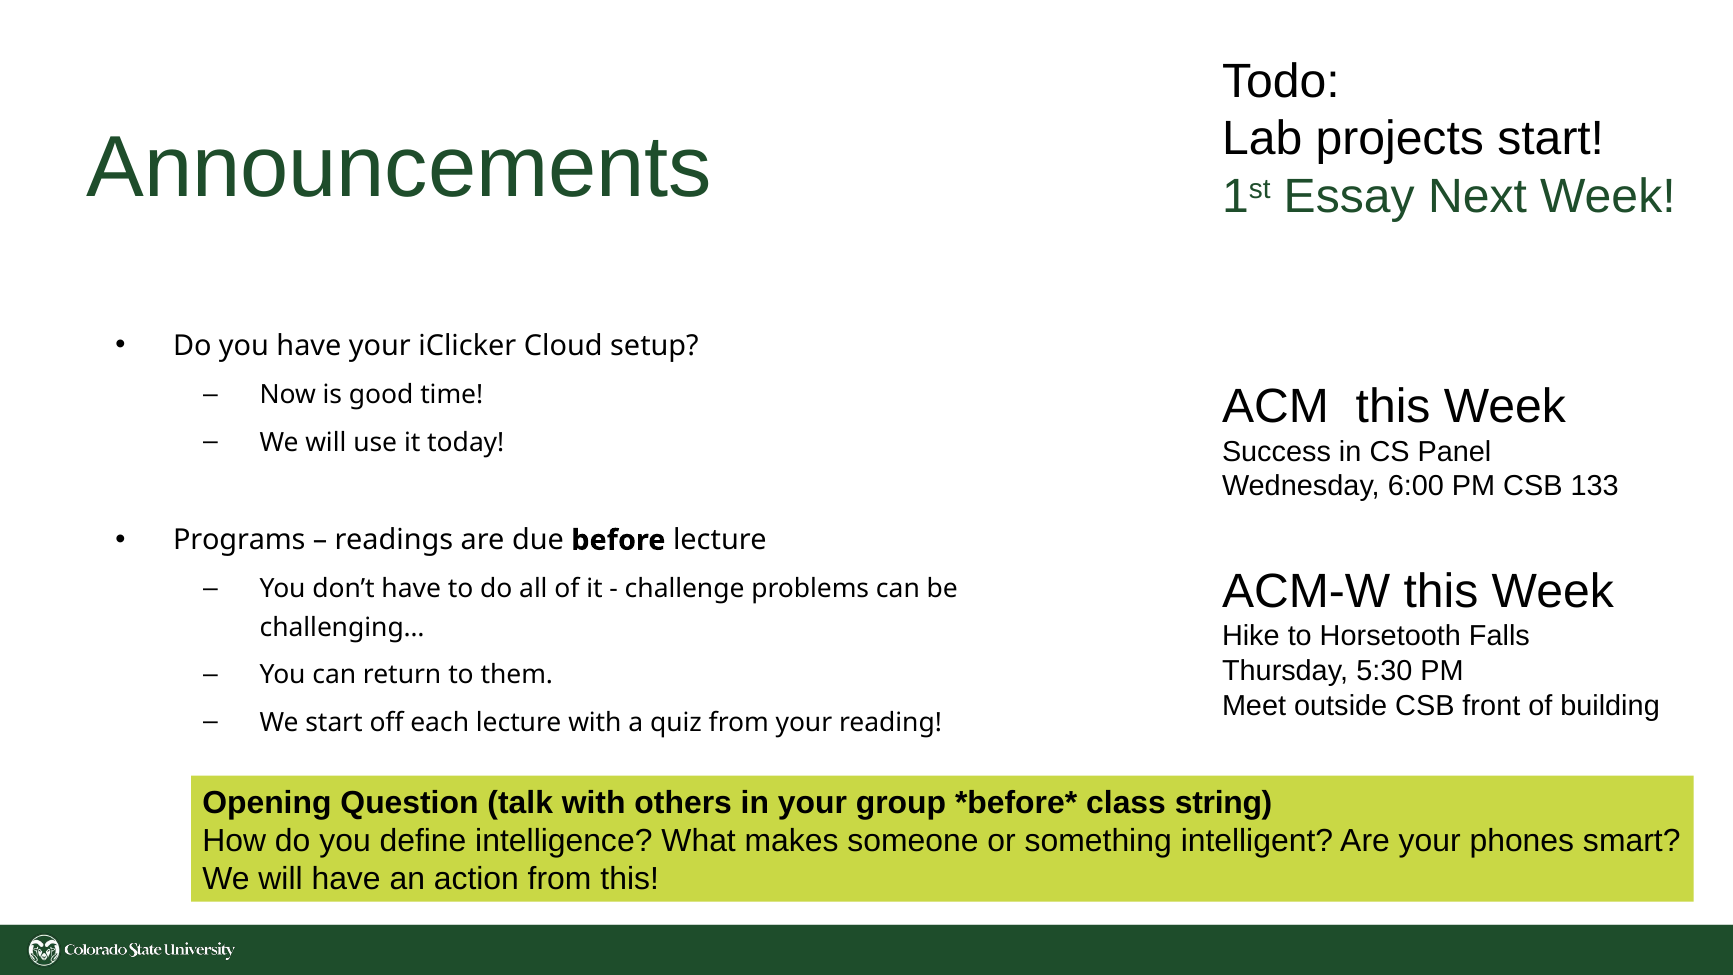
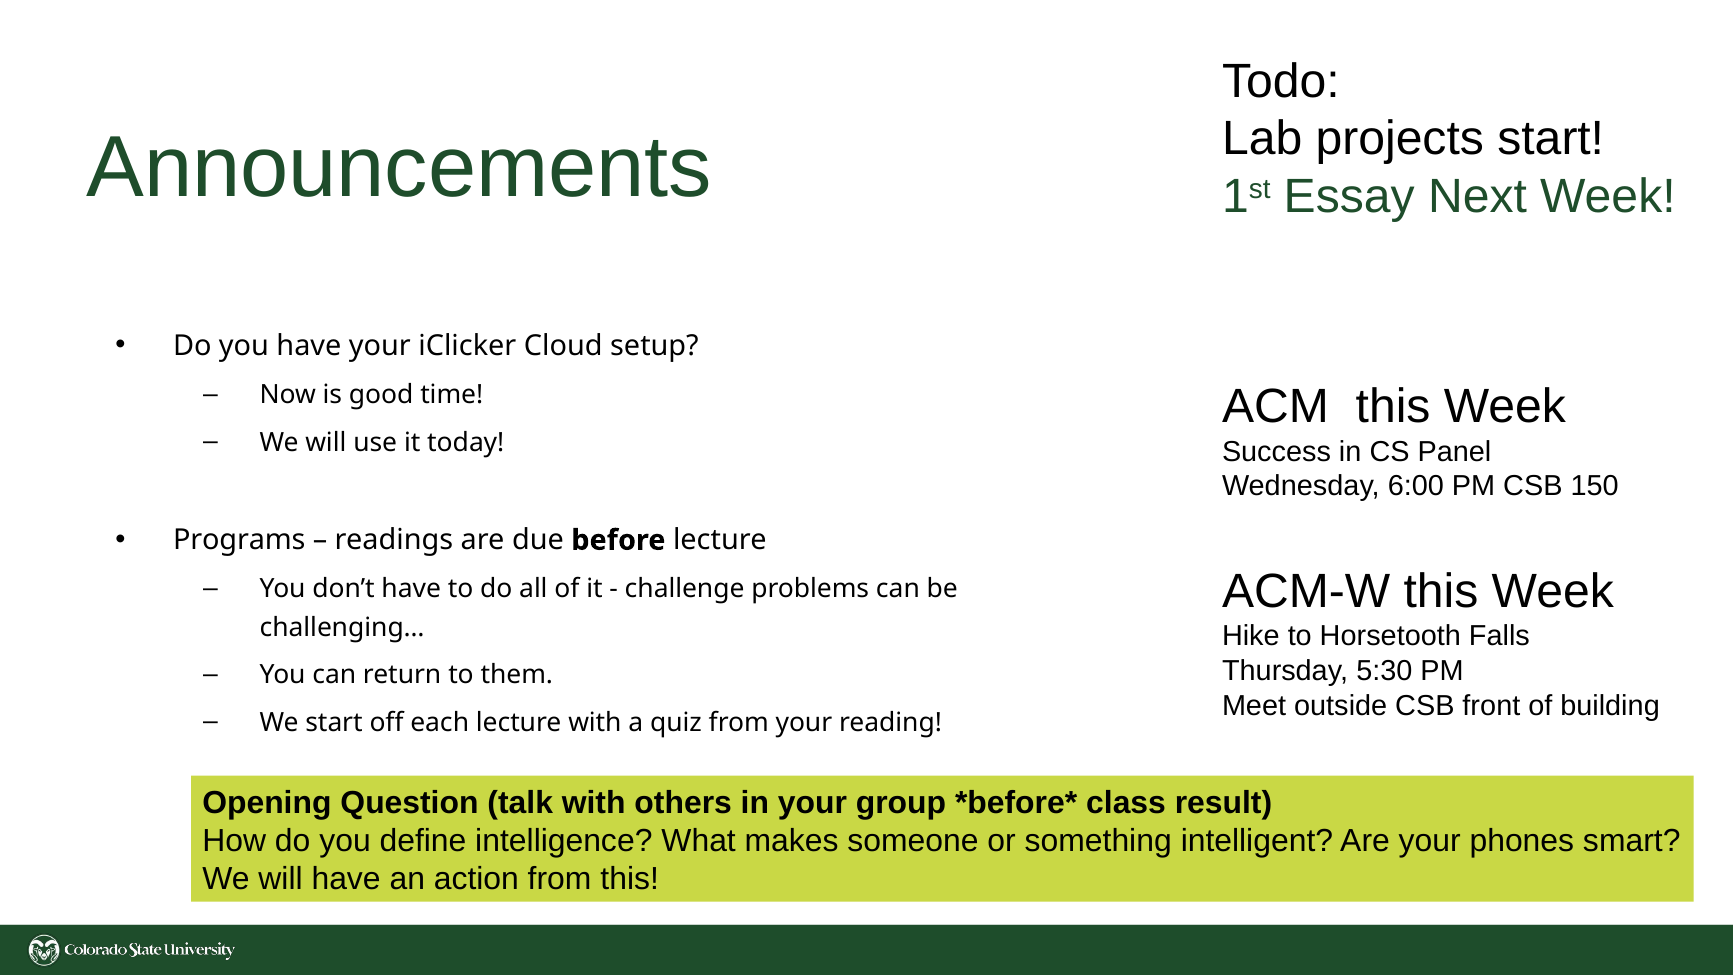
133: 133 -> 150 (1595, 486)
string: string -> result (1223, 803)
